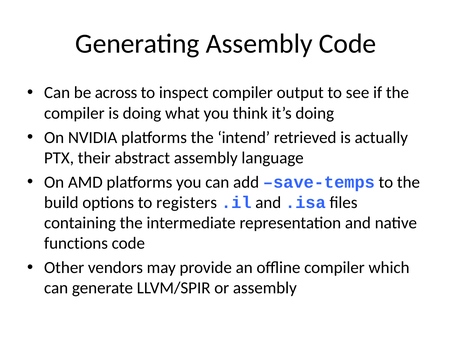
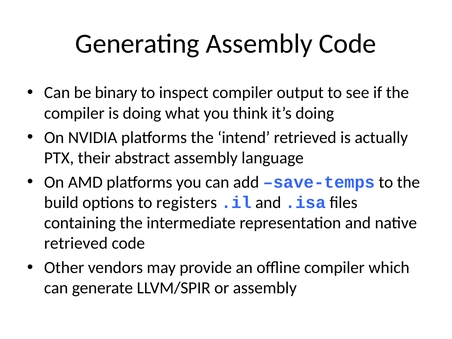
across: across -> binary (116, 93)
functions: functions -> retrieved (76, 243)
